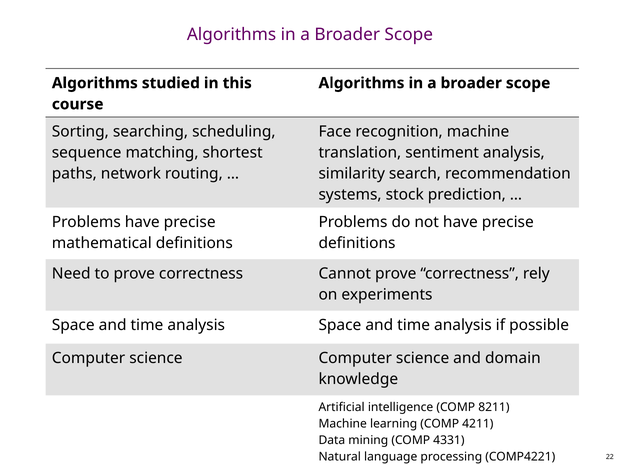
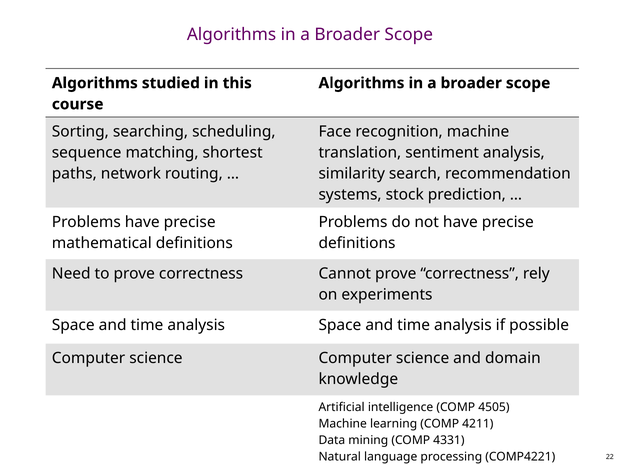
8211: 8211 -> 4505 (494, 407)
